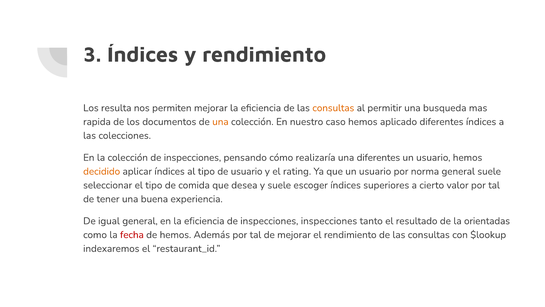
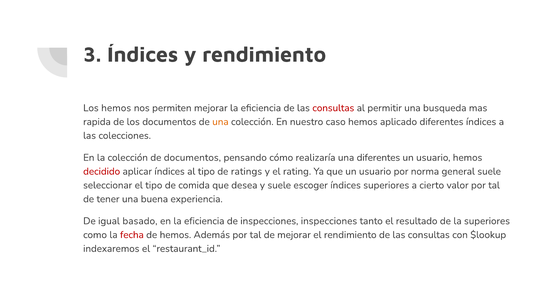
Los resulta: resulta -> hemos (116, 108)
consultas colour: orange -> red (333, 108)
colección de inspecciones: inspecciones -> documentos (192, 157)
decidido colour: orange -> red (102, 171)
de usuario: usuario -> ratings (247, 171)
igual general: general -> basado (140, 221)
la orientadas: orientadas -> superiores (487, 221)
